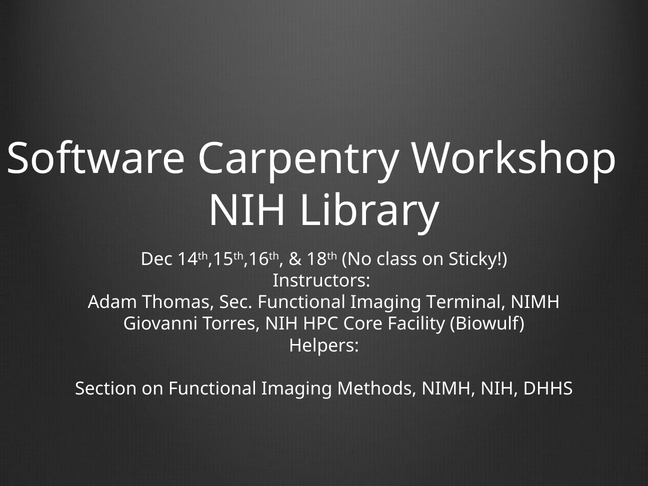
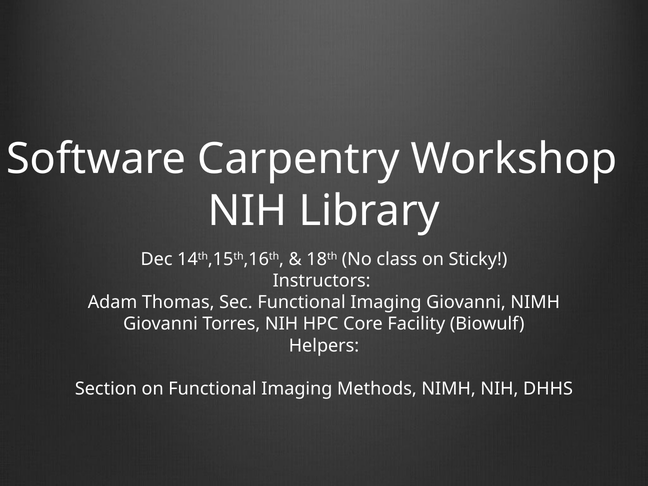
Imaging Terminal: Terminal -> Giovanni (466, 302)
